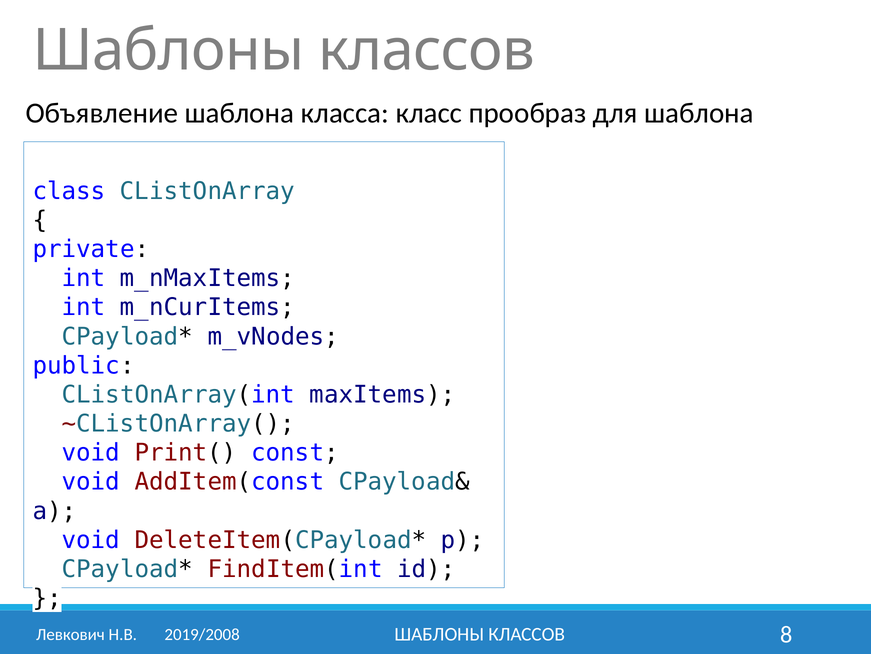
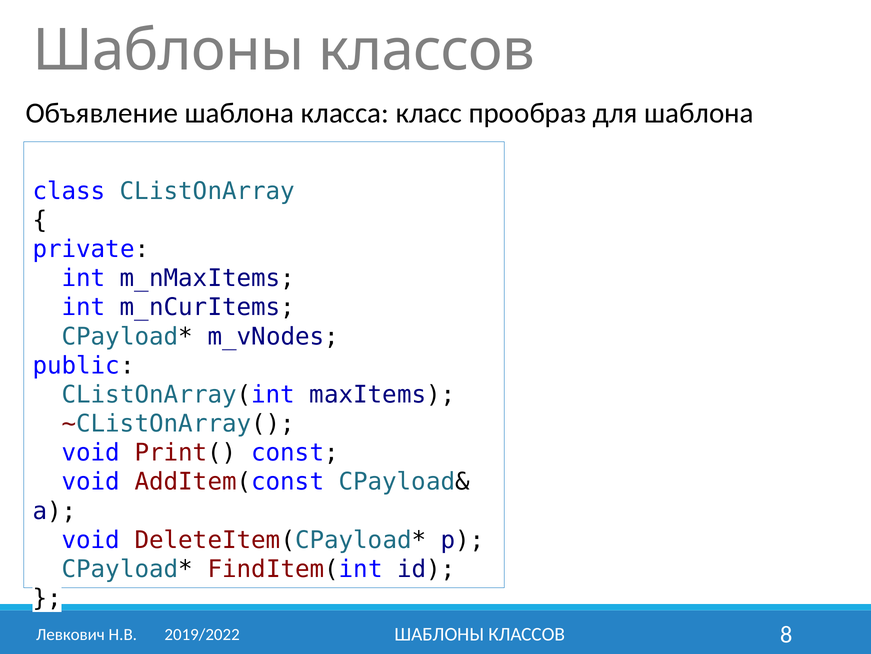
2019/2008: 2019/2008 -> 2019/2022 (202, 634)
